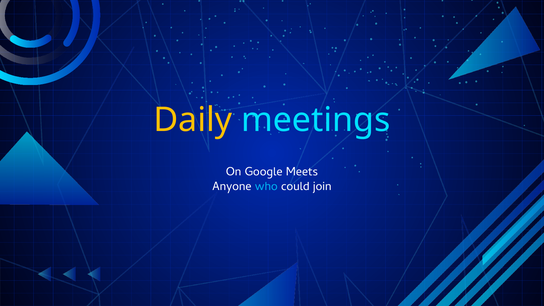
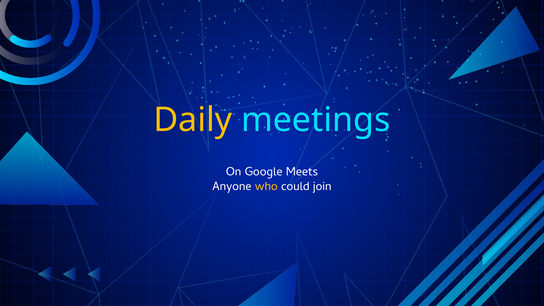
who colour: light blue -> yellow (266, 186)
